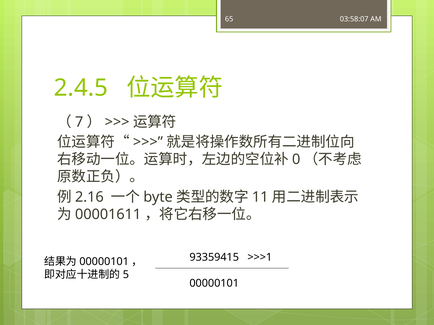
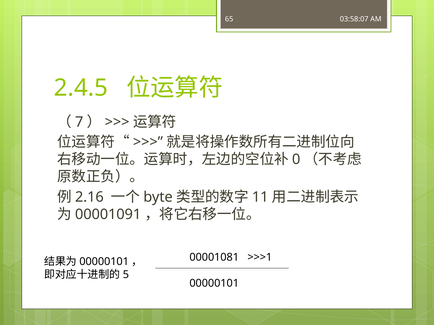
00001611: 00001611 -> 00001091 (108, 215)
93359415: 93359415 -> 00001081 (214, 258)
